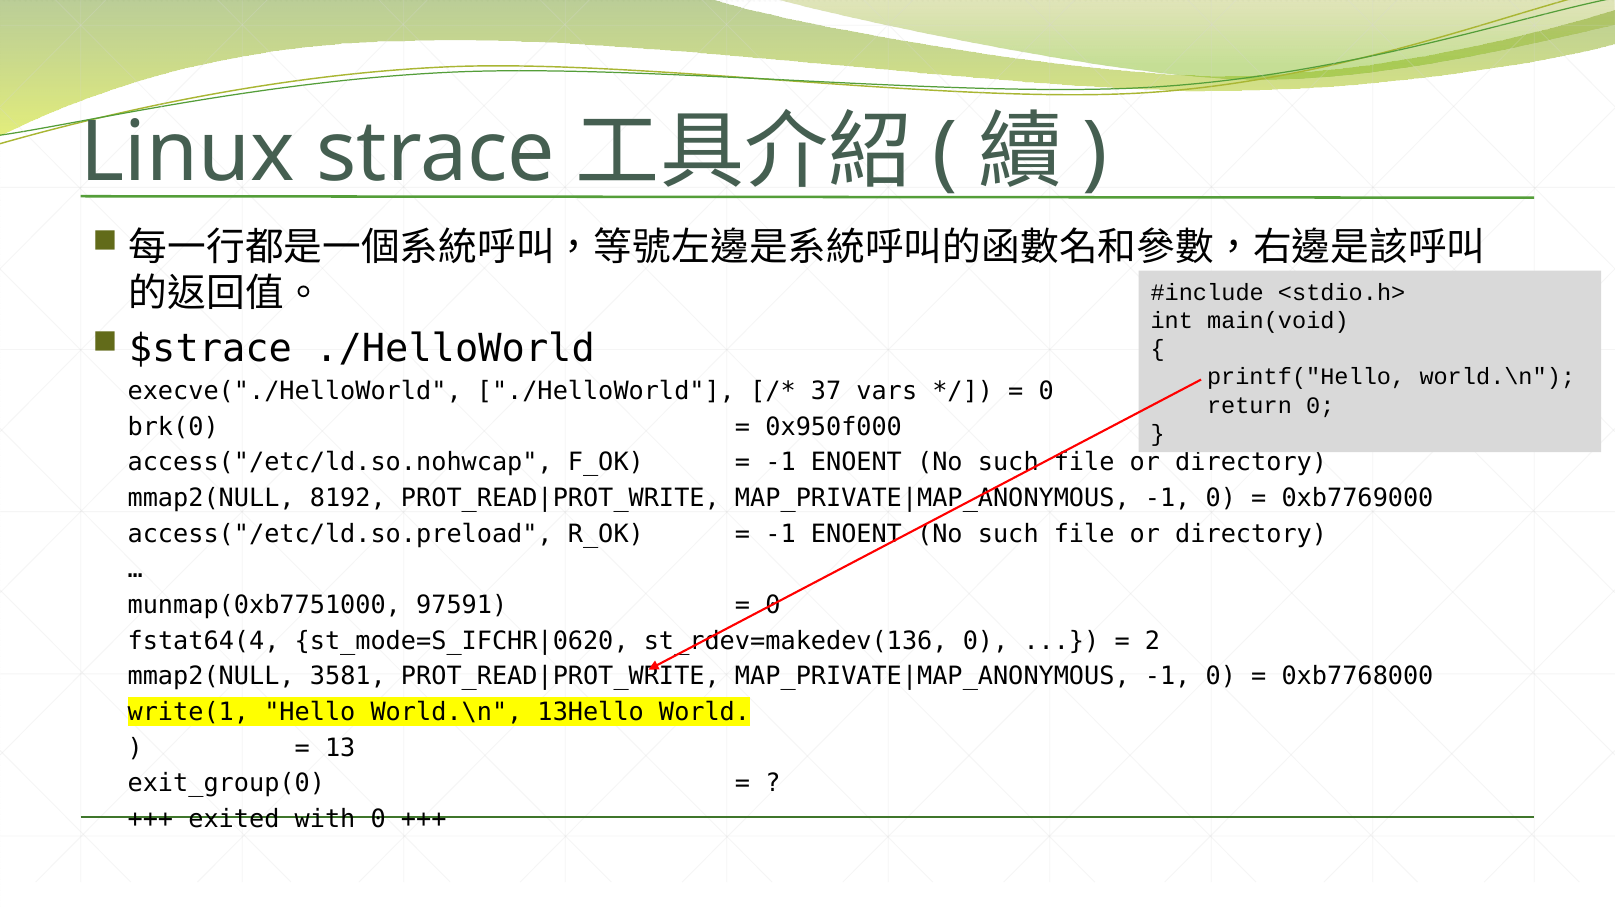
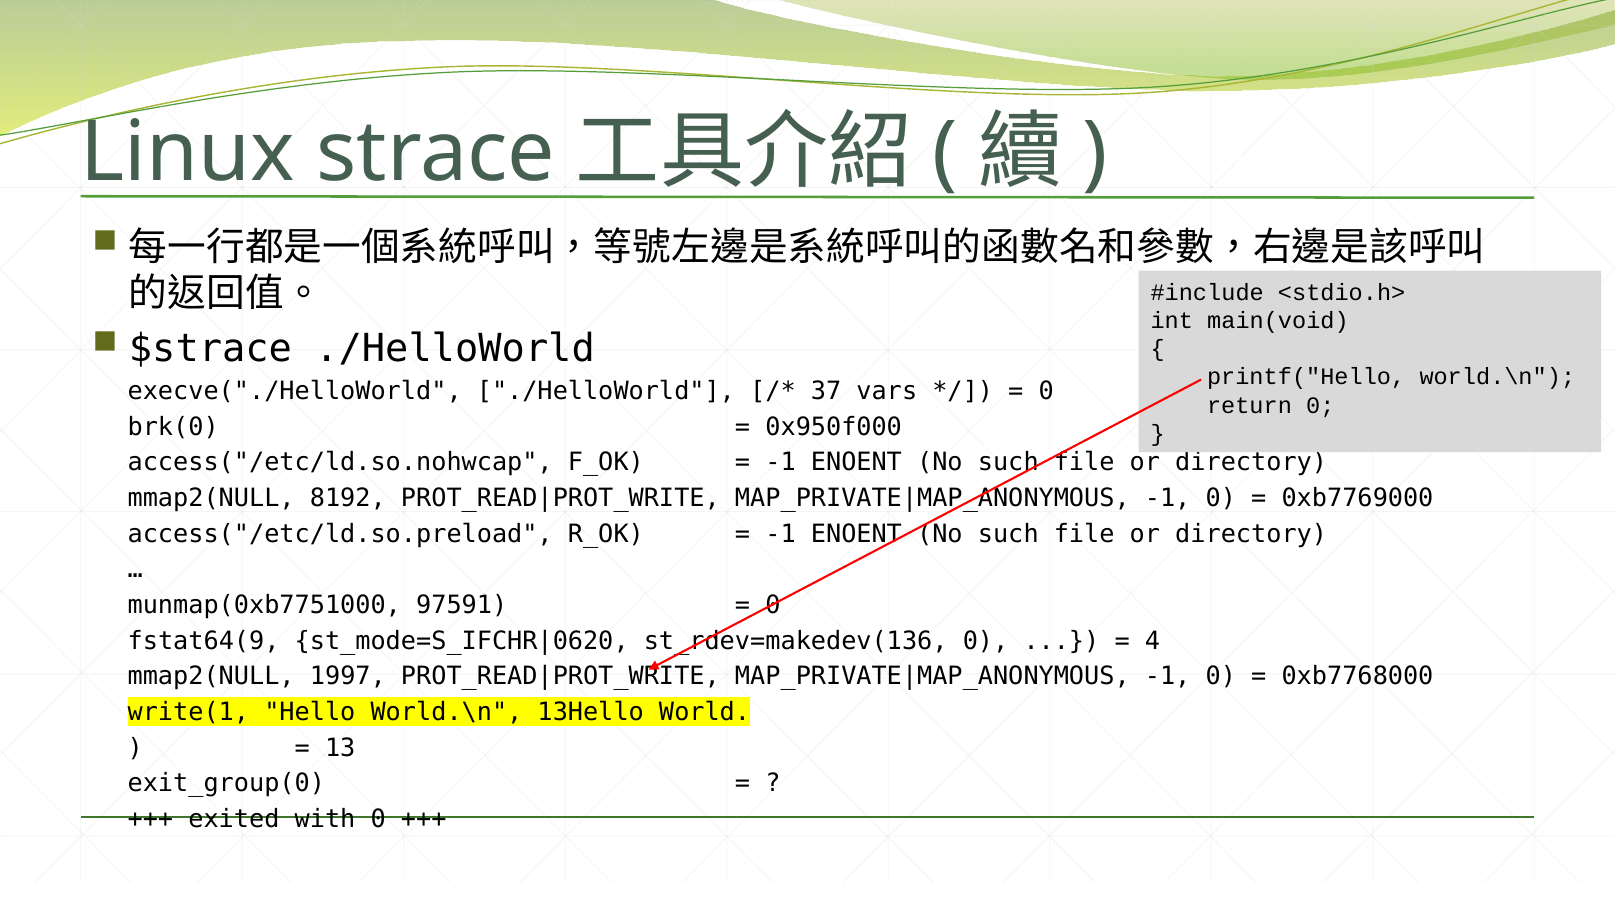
fstat64(4: fstat64(4 -> fstat64(9 (204, 641)
2: 2 -> 4 (1153, 641)
3581: 3581 -> 1997 (348, 677)
